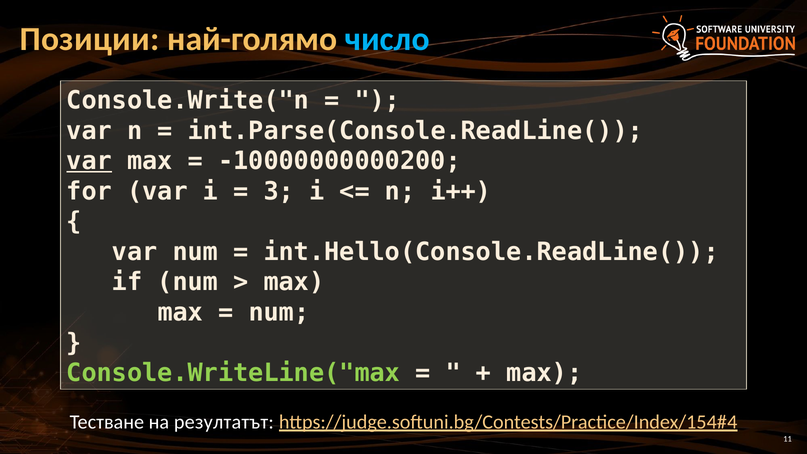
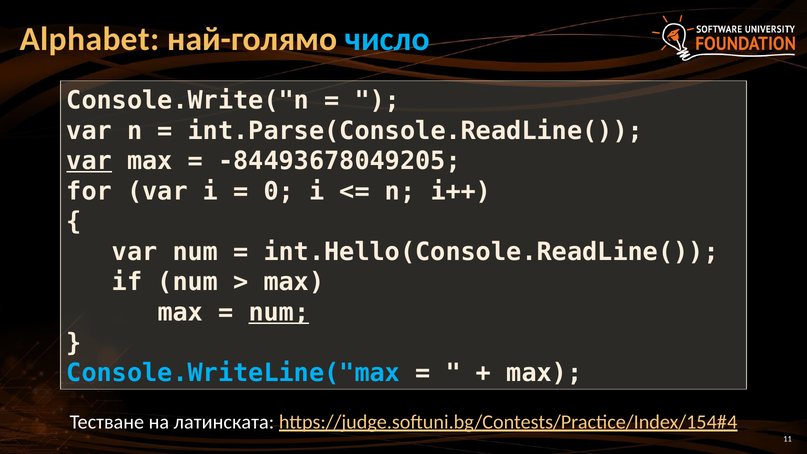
Позиции: Позиции -> Alphabet (90, 39)
-10000000000200: -10000000000200 -> -84493678049205 (339, 161)
3: 3 -> 0 (279, 191)
num underline: none -> present (279, 312)
Console.WriteLine("max colour: light green -> light blue (233, 373)
резултатът: резултатът -> латинската (224, 422)
